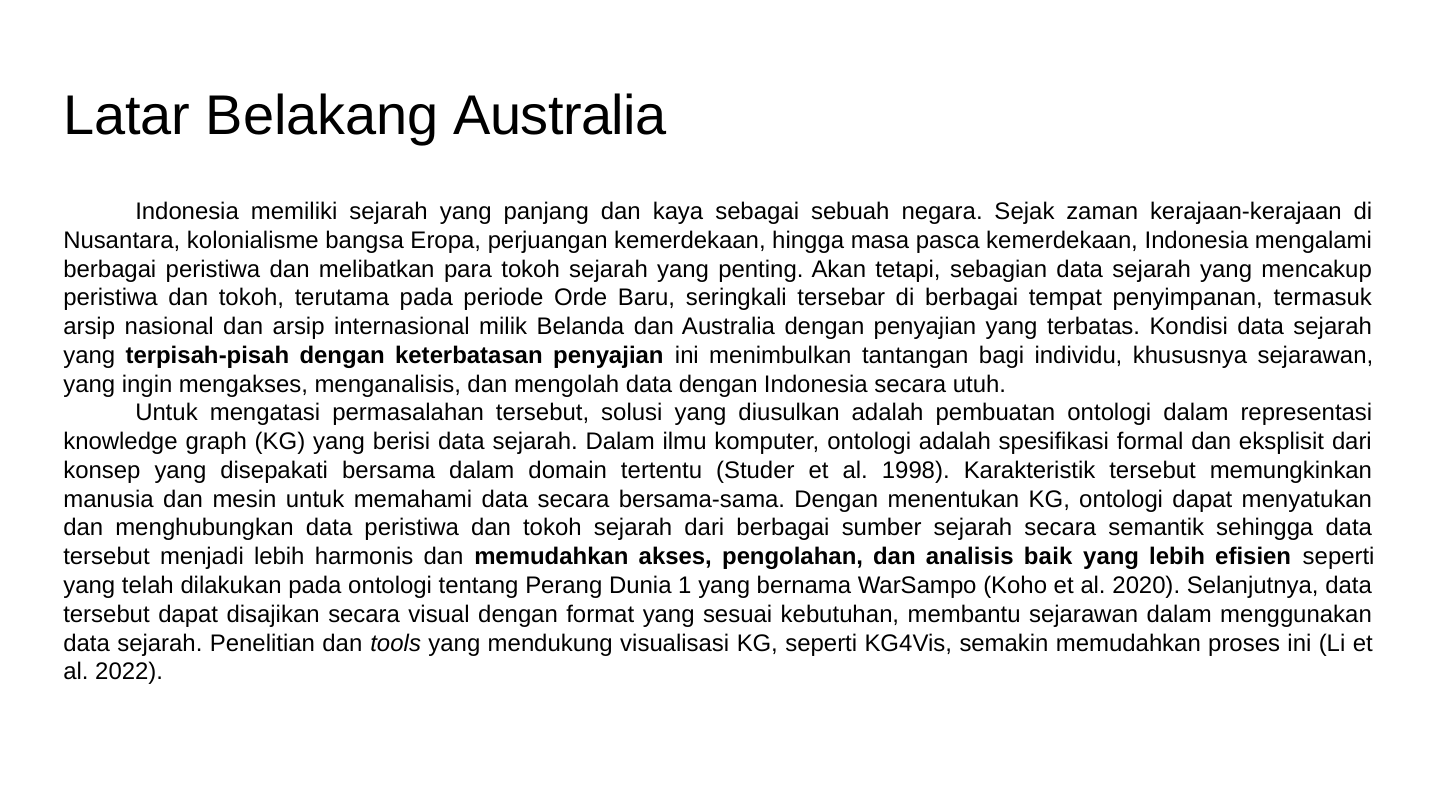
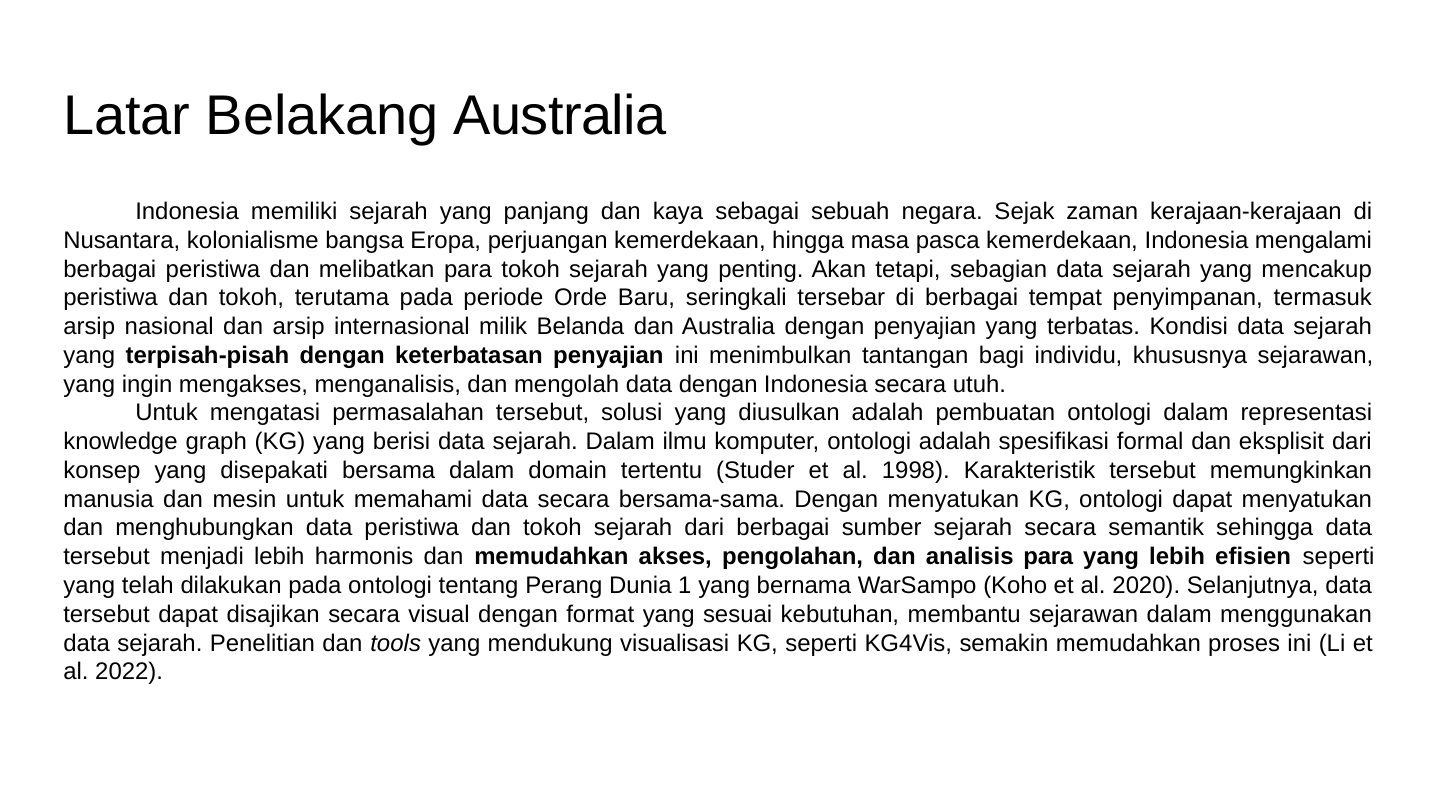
Dengan menentukan: menentukan -> menyatukan (953, 499)
analisis baik: baik -> para (1048, 557)
